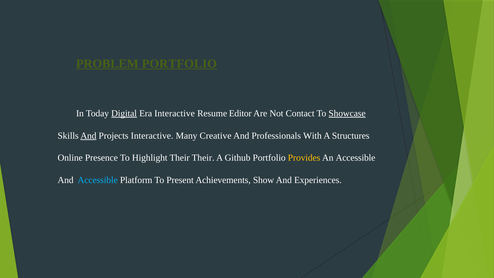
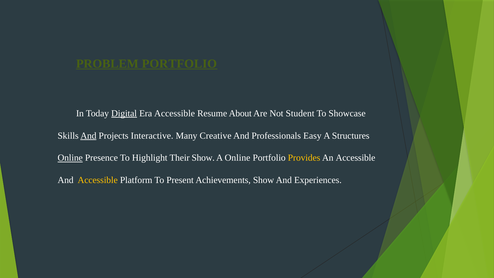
Era Interactive: Interactive -> Accessible (175, 113)
Editor: Editor -> About (240, 113)
Contact: Contact -> Student (300, 113)
Showcase underline: present -> none (347, 113)
With: With -> Easy (312, 136)
Online underline: none -> present (70, 158)
Their Their: Their -> Show (203, 158)
A Github: Github -> Online (238, 158)
Accessible colour: light blue -> yellow (98, 180)
